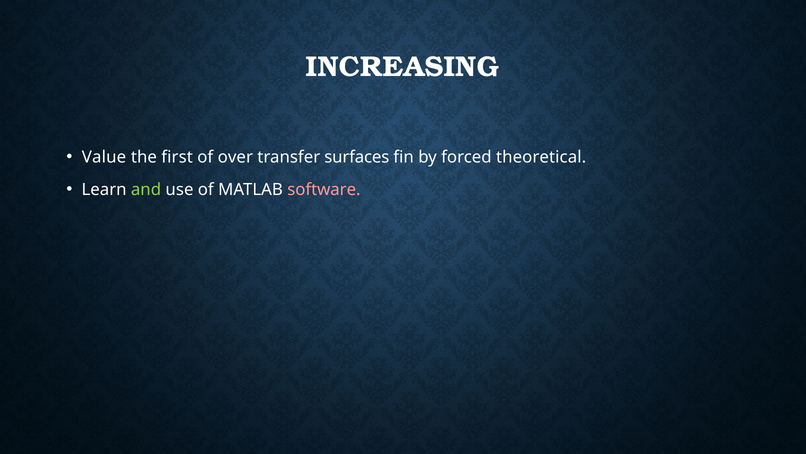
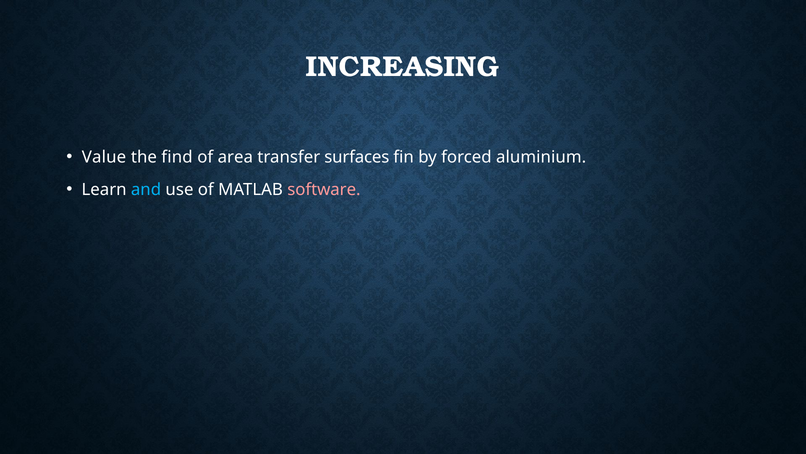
first: first -> find (177, 157)
over: over -> area (235, 157)
theoretical: theoretical -> aluminium (541, 157)
and colour: light green -> light blue (146, 189)
